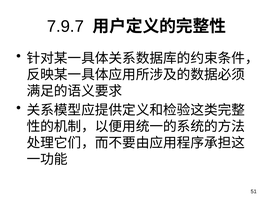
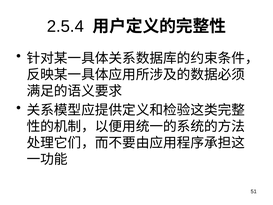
7.9.7: 7.9.7 -> 2.5.4 (65, 26)
